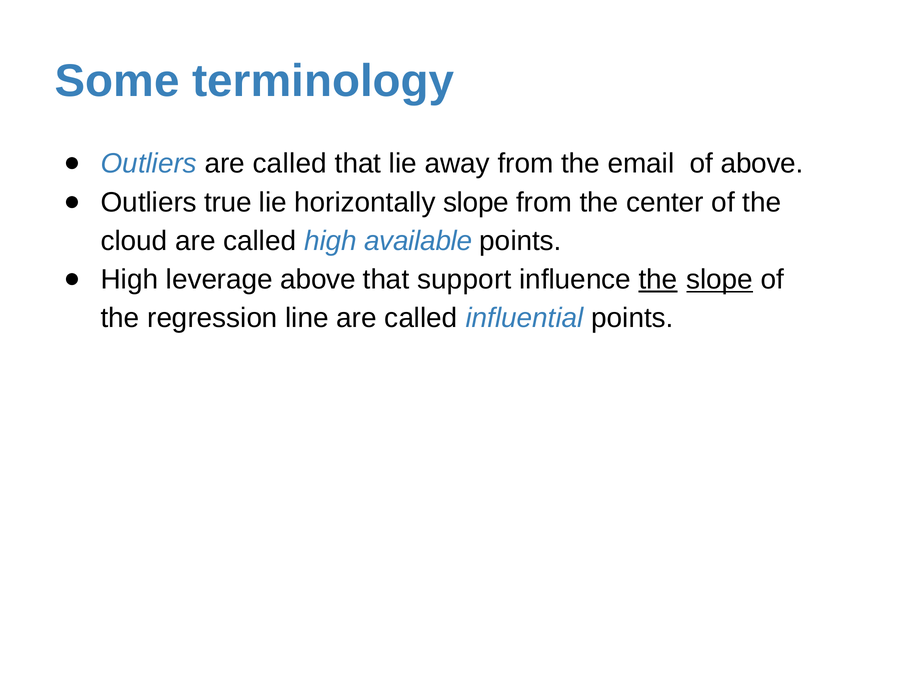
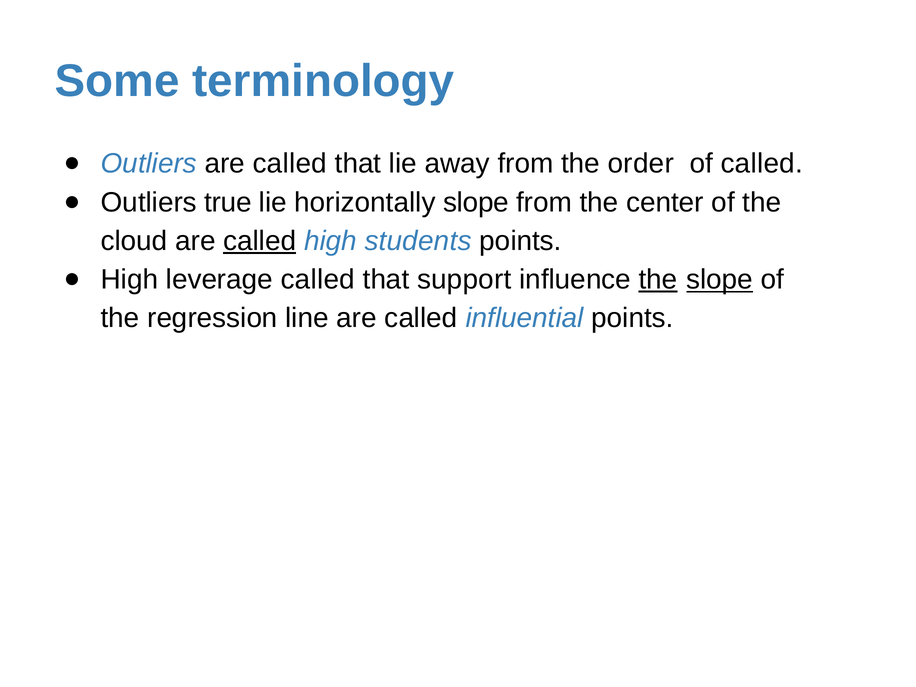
email: email -> order (641, 164)
of above: above -> called (762, 164)
called underline: none -> present (260, 241)
available: available -> students (418, 241)
leverage above: above -> called (318, 279)
